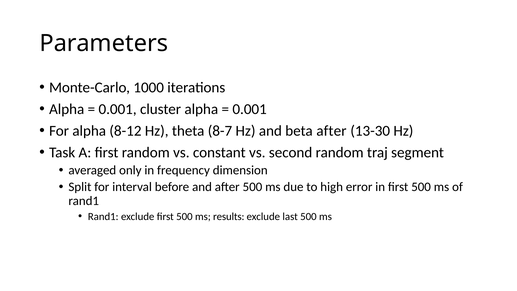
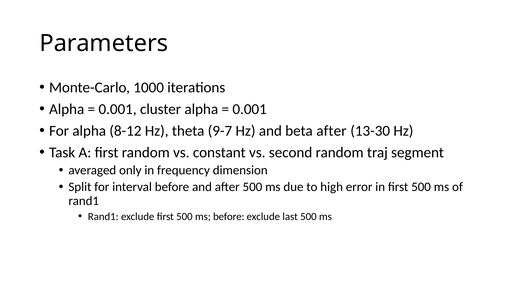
8-7: 8-7 -> 9-7 (220, 131)
ms results: results -> before (229, 216)
